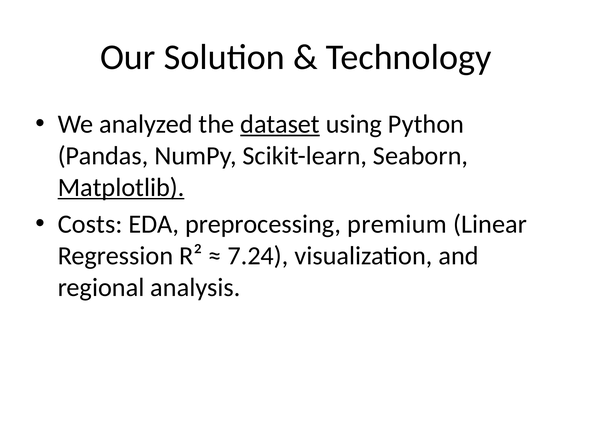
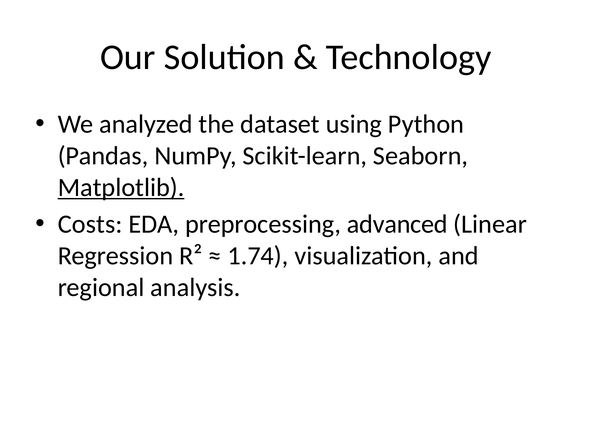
dataset underline: present -> none (280, 124)
premium: premium -> advanced (397, 224)
7.24: 7.24 -> 1.74 (258, 256)
